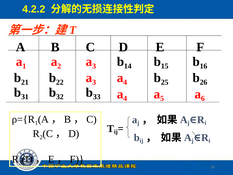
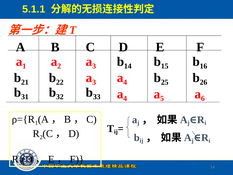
4.2.2: 4.2.2 -> 5.1.1 (34, 9)
